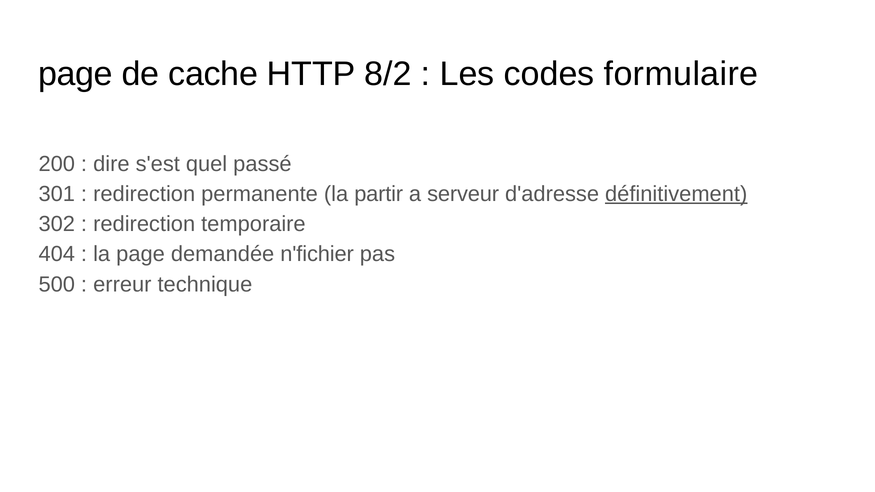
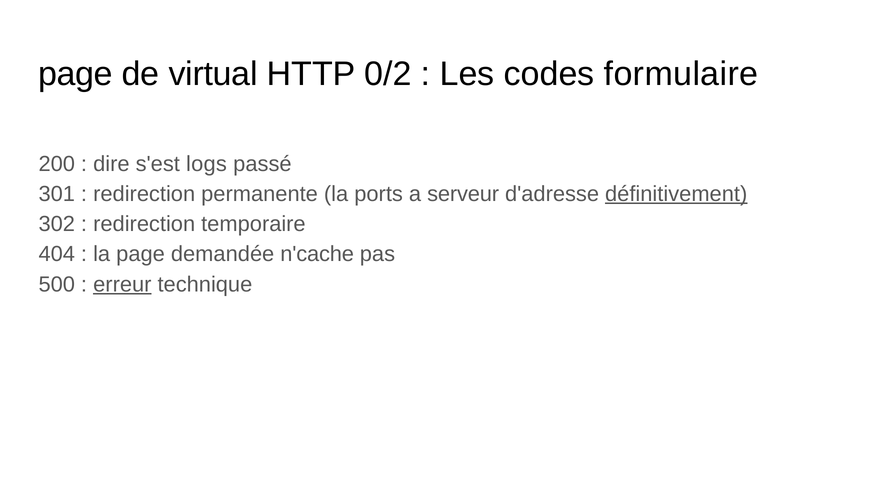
cache: cache -> virtual (213, 74)
8/2: 8/2 -> 0/2 (388, 74)
quel: quel -> logs (206, 164)
partir: partir -> ports (379, 194)
n'fichier: n'fichier -> n'cache (317, 254)
erreur underline: none -> present (122, 285)
